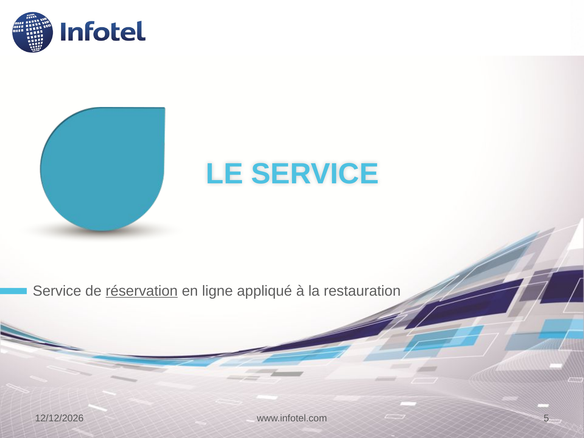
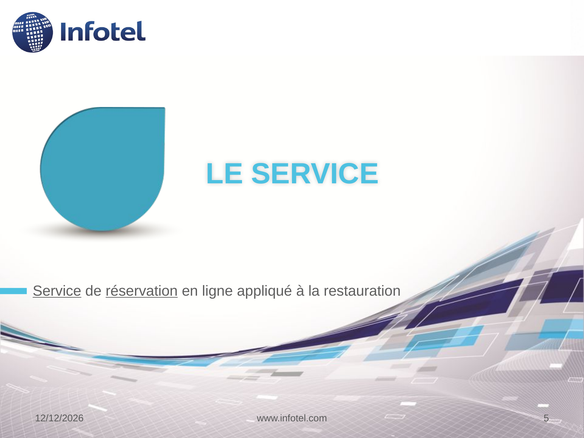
Service underline: none -> present (57, 291)
